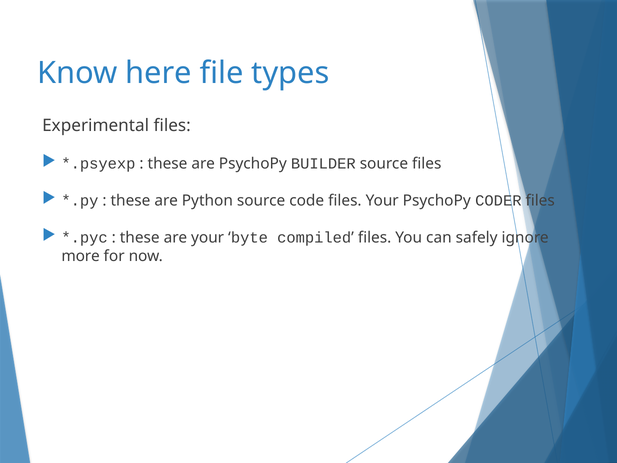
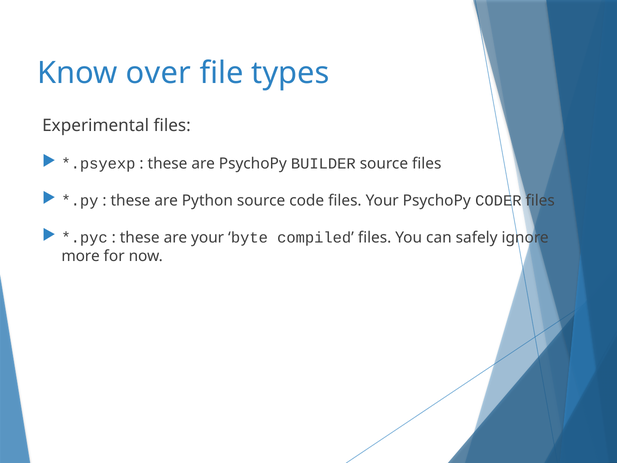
here: here -> over (158, 73)
